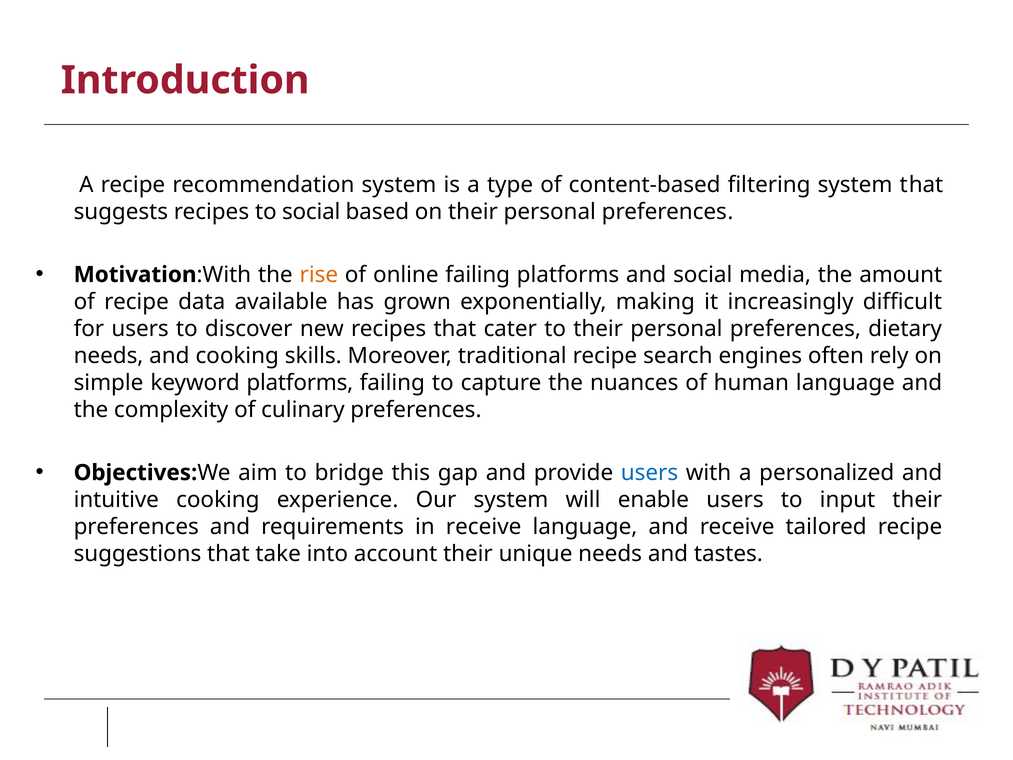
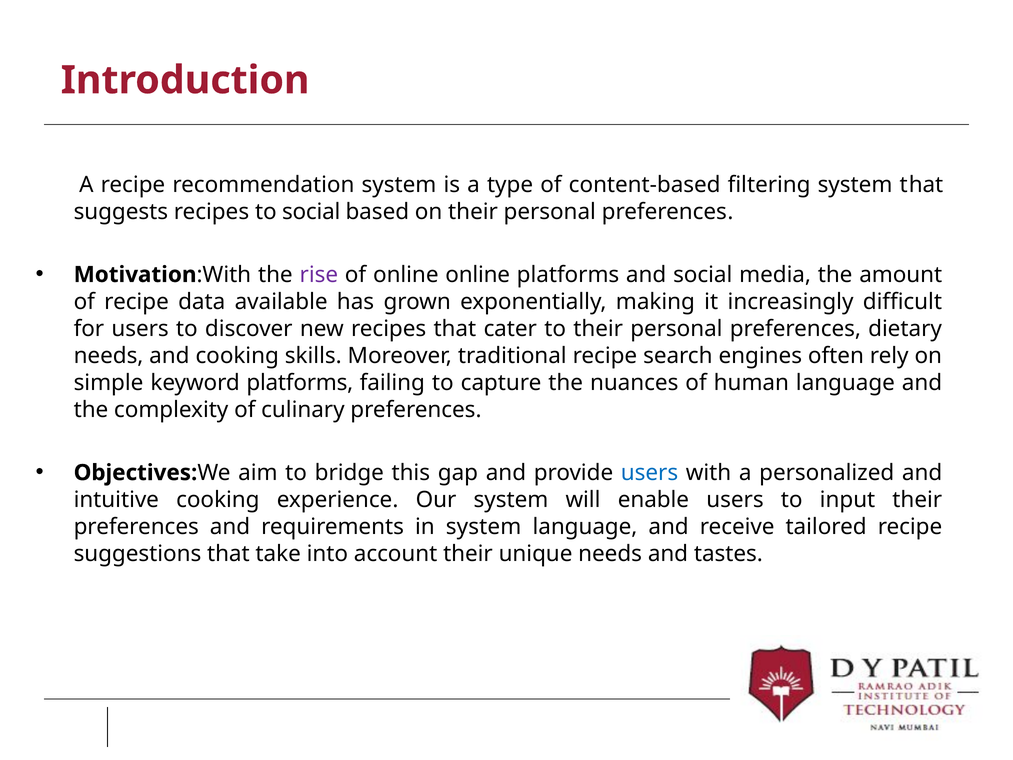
rise colour: orange -> purple (319, 275)
online failing: failing -> online (478, 275)
in receive: receive -> system (484, 527)
